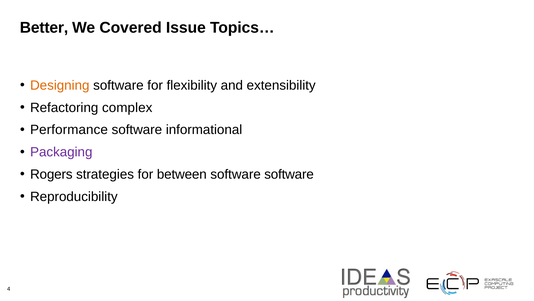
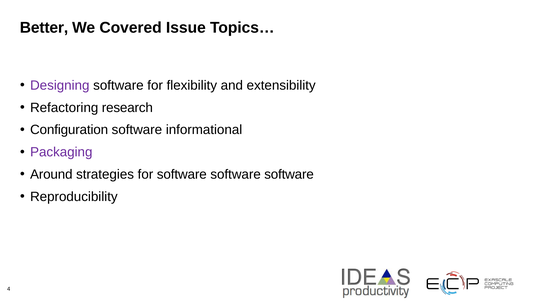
Designing colour: orange -> purple (60, 85)
complex: complex -> research (127, 107)
Performance: Performance -> Configuration (69, 130)
Rogers: Rogers -> Around (51, 174)
for between: between -> software (182, 174)
